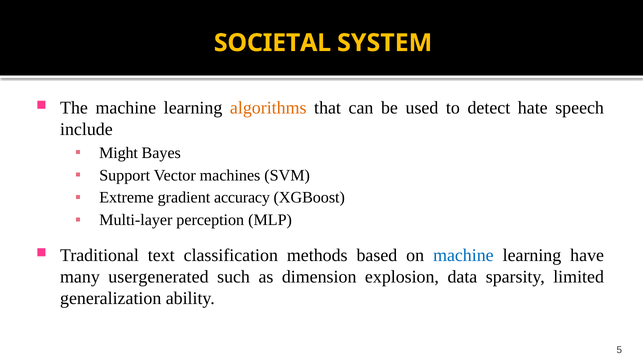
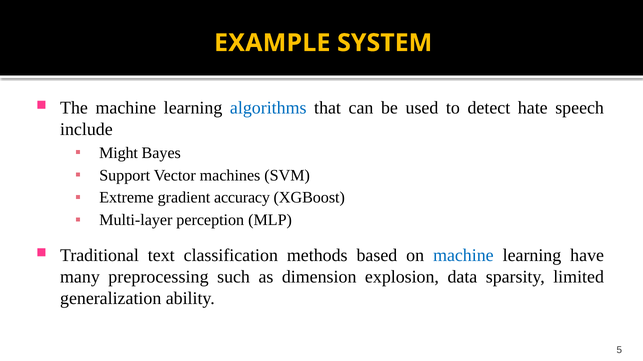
SOCIETAL: SOCIETAL -> EXAMPLE (272, 43)
algorithms colour: orange -> blue (268, 108)
usergenerated: usergenerated -> preprocessing (158, 278)
